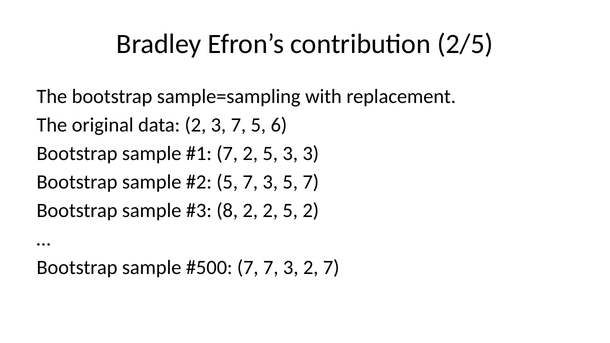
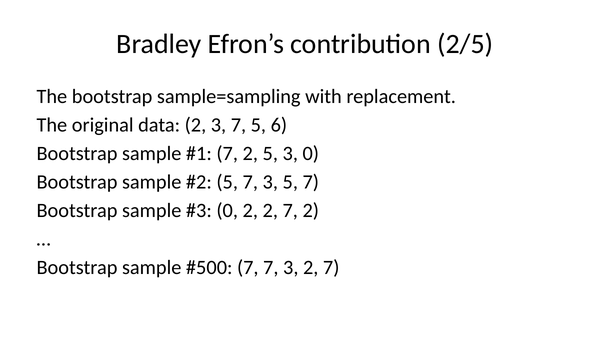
3 3: 3 -> 0 (311, 154)
8: 8 -> 0 (227, 211)
2 2 5: 5 -> 7 (290, 211)
